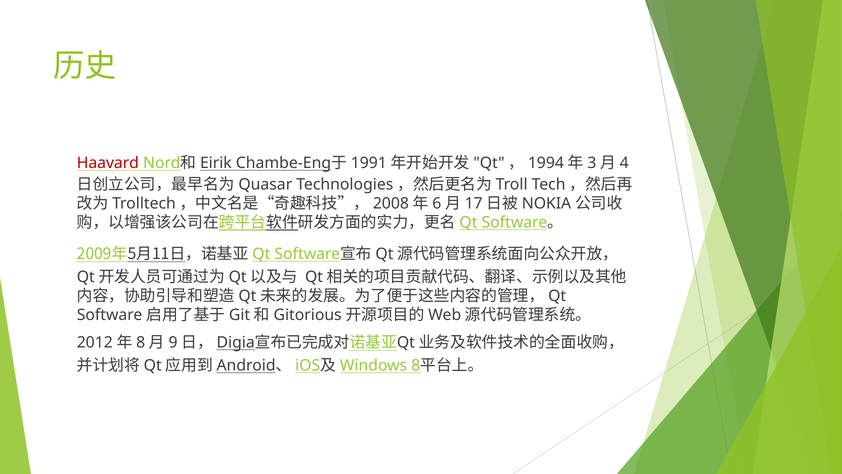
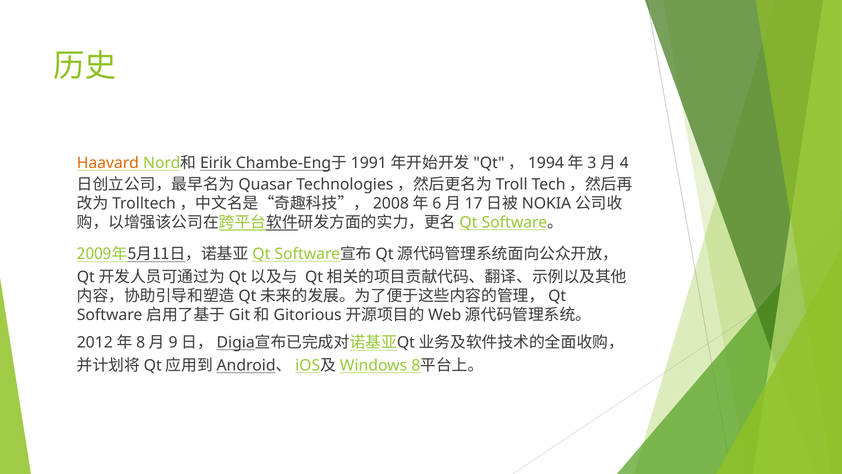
Haavard colour: red -> orange (108, 163)
